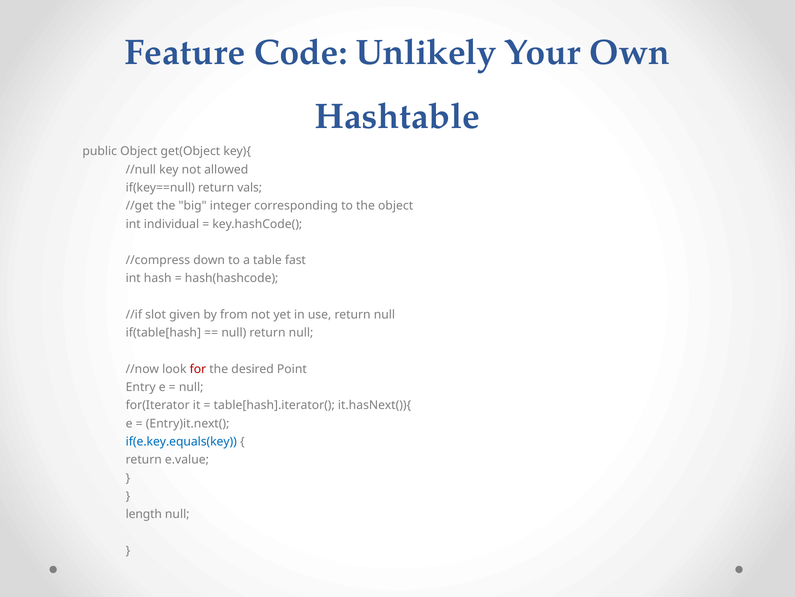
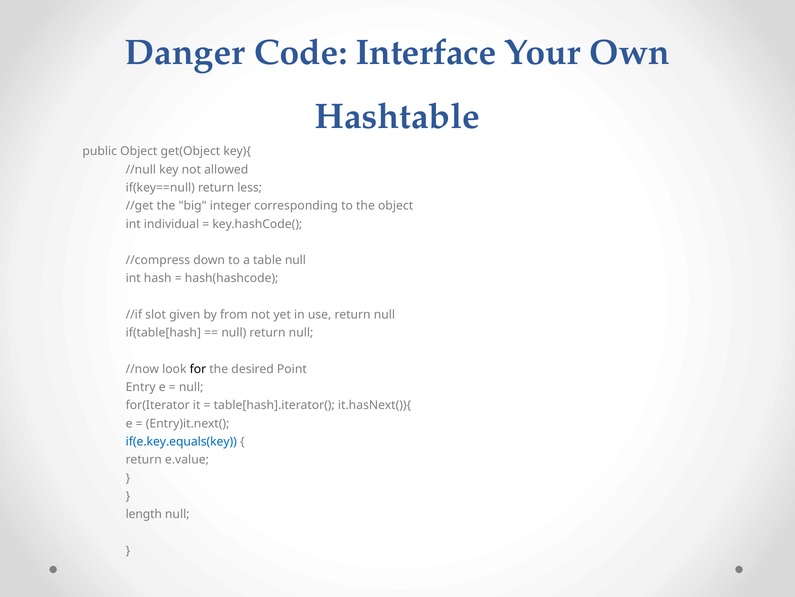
Feature: Feature -> Danger (185, 52)
Unlikely: Unlikely -> Interface (426, 52)
vals: vals -> less (250, 187)
table fast: fast -> null (295, 260)
for colour: red -> black (198, 369)
